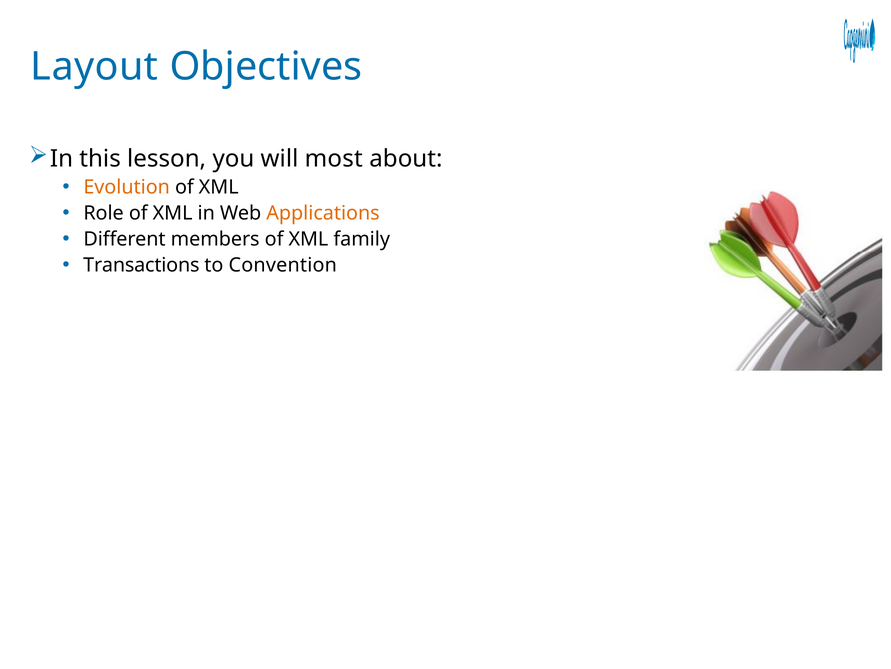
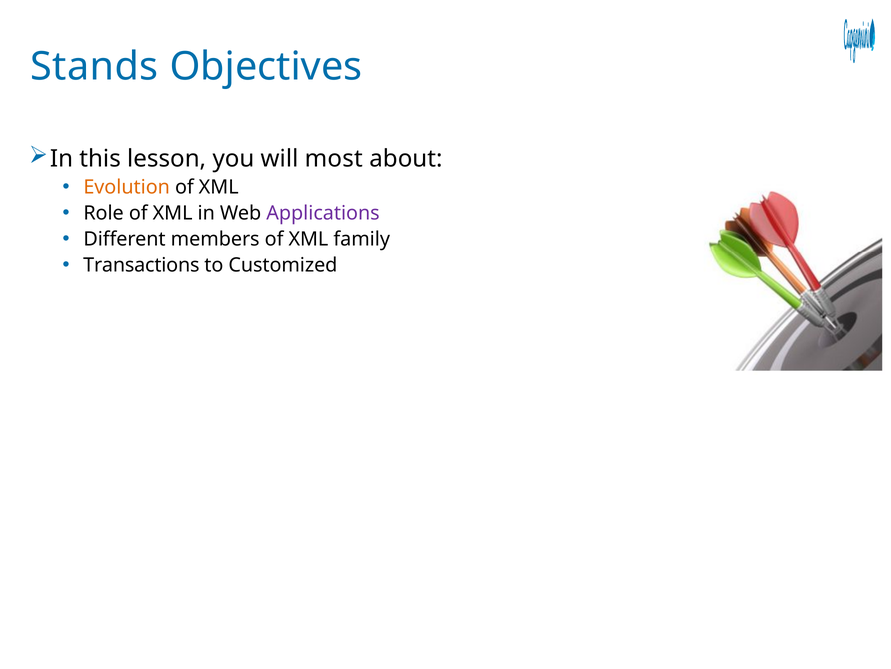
Layout: Layout -> Stands (94, 67)
Applications colour: orange -> purple (323, 213)
Convention: Convention -> Customized (283, 265)
